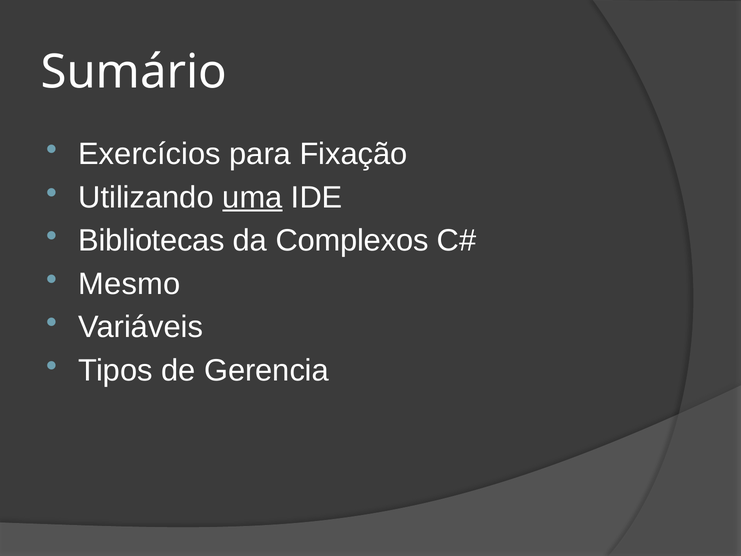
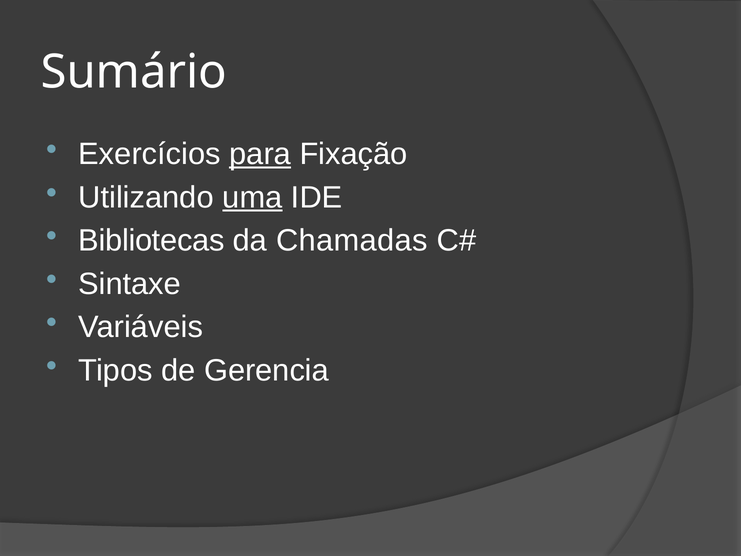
para underline: none -> present (260, 154)
Complexos: Complexos -> Chamadas (352, 240)
Mesmo: Mesmo -> Sintaxe (130, 284)
